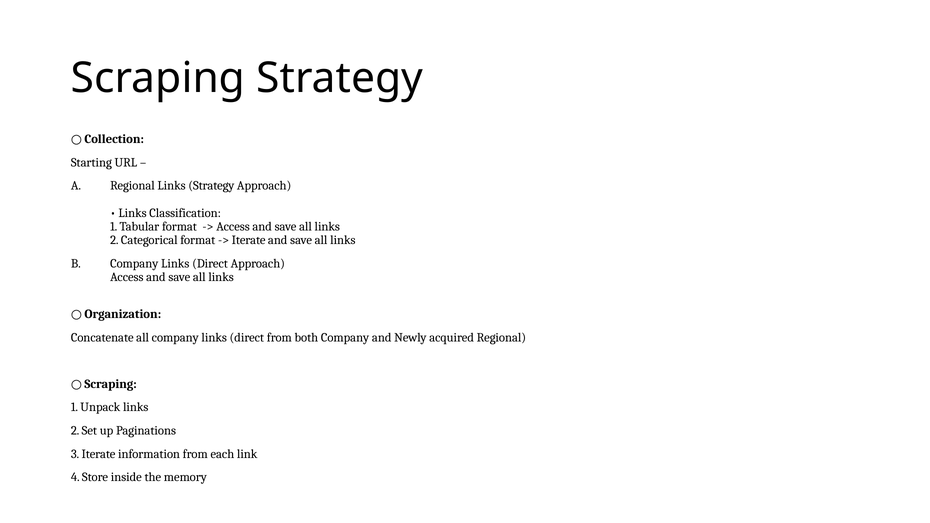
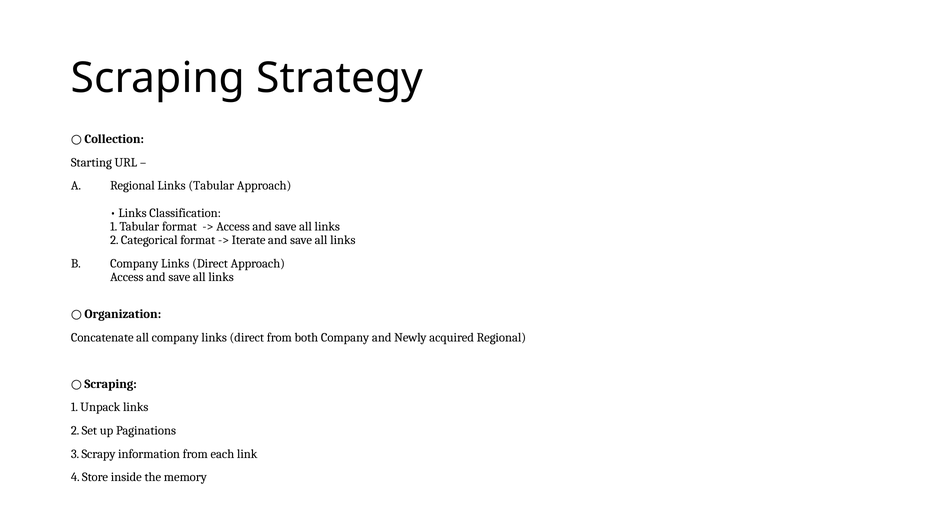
Links Strategy: Strategy -> Tabular (211, 186)
3 Iterate: Iterate -> Scrapy (99, 454)
